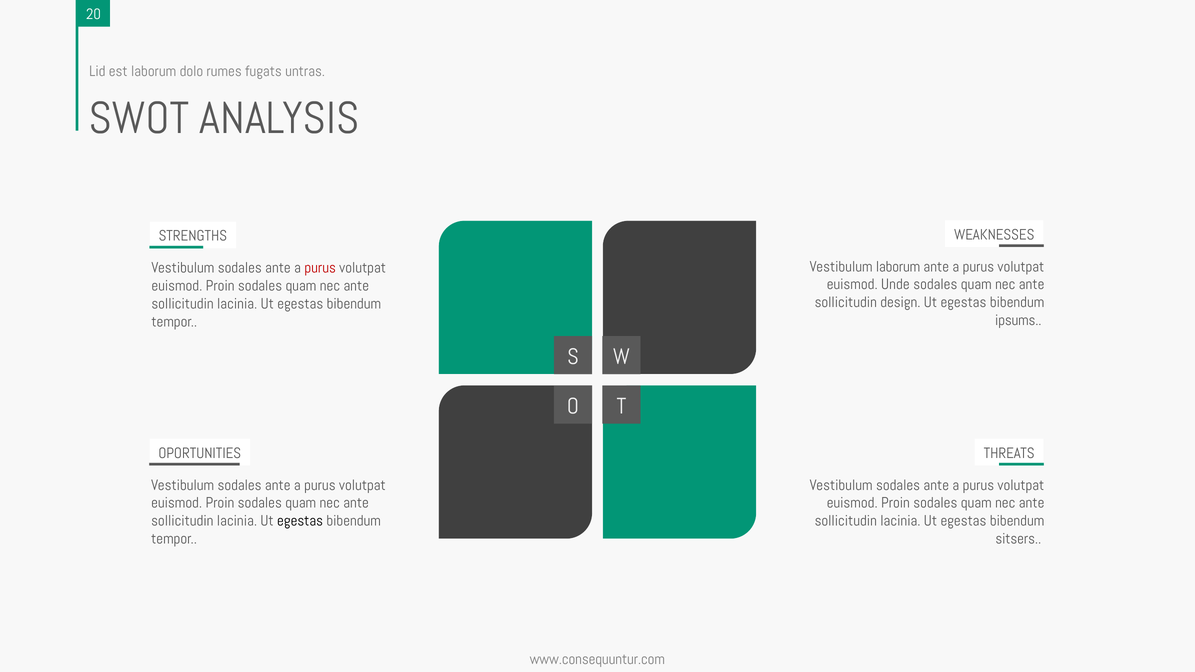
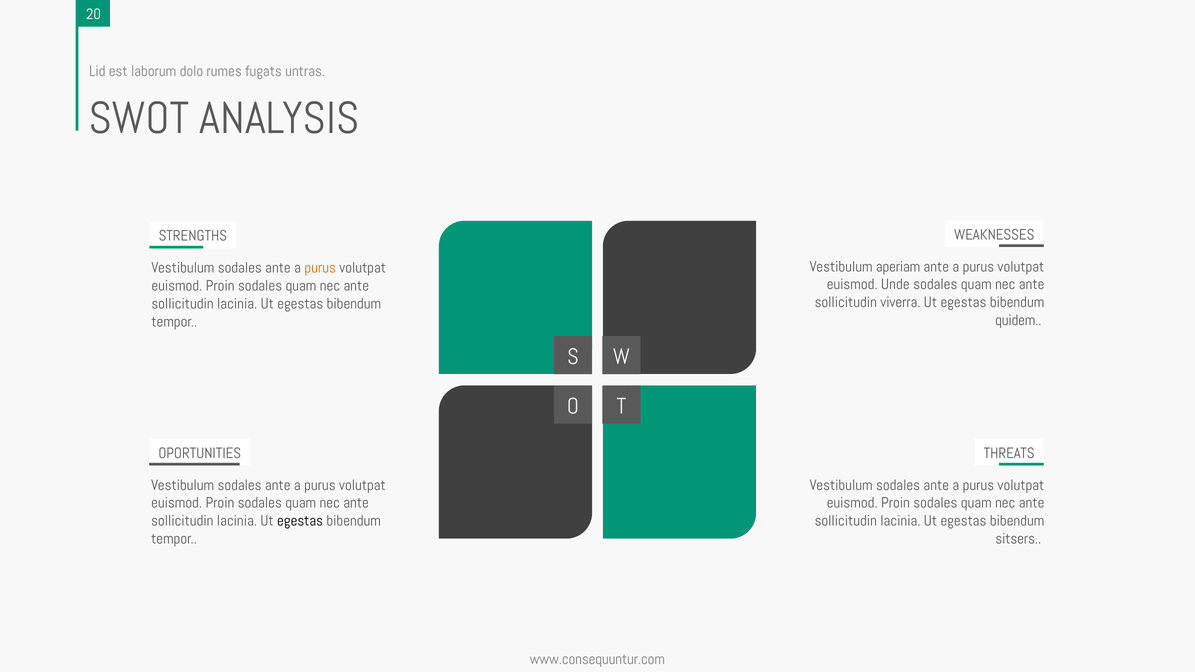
Vestibulum laborum: laborum -> aperiam (898, 267)
purus colour: red -> orange (320, 268)
design: design -> viverra (900, 303)
ipsums: ipsums -> quidem (1018, 320)
